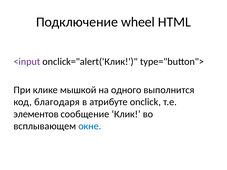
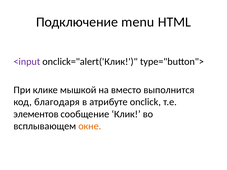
wheel: wheel -> menu (138, 22)
одного: одного -> вместо (126, 90)
окне colour: blue -> orange (90, 126)
